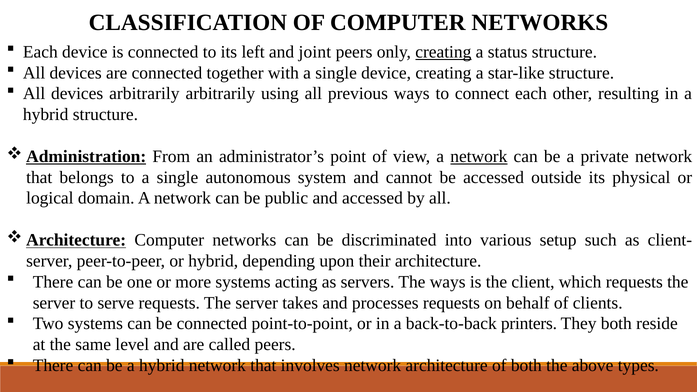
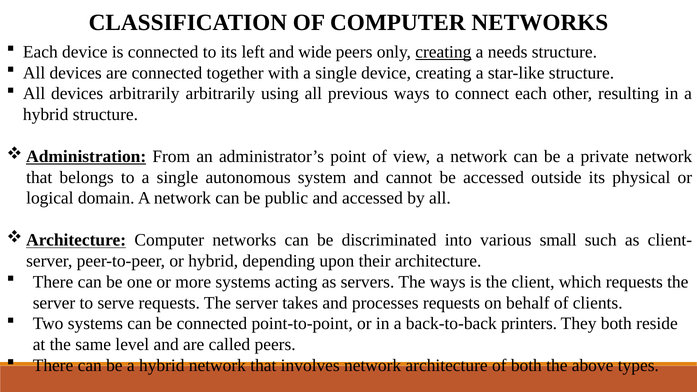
joint: joint -> wide (315, 52)
status: status -> needs (508, 52)
network underline: present -> none (479, 156)
setup: setup -> small (558, 240)
